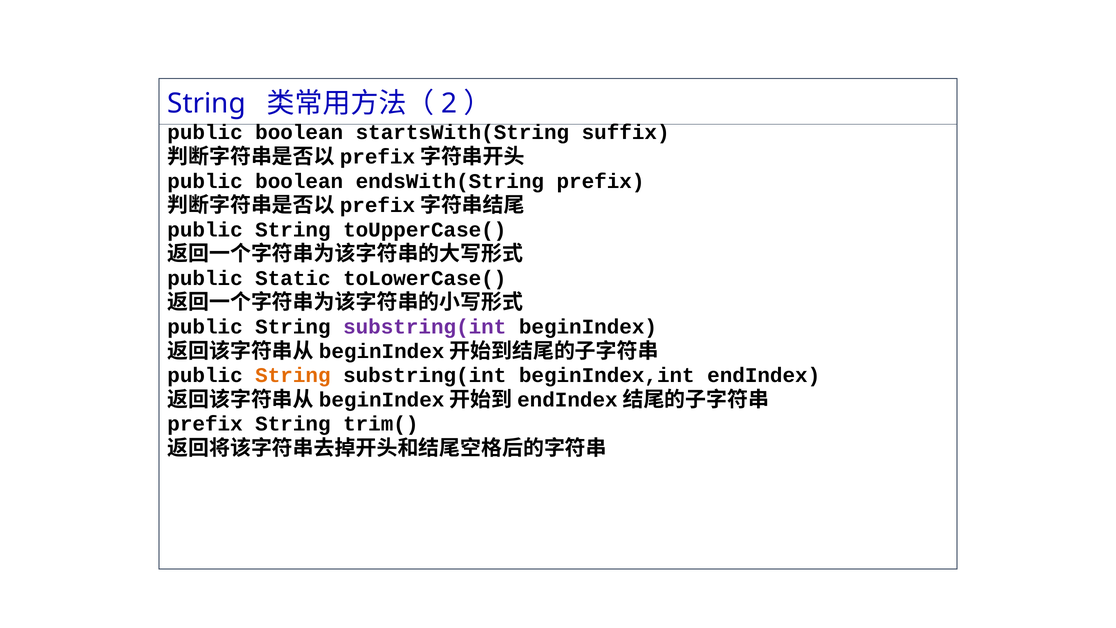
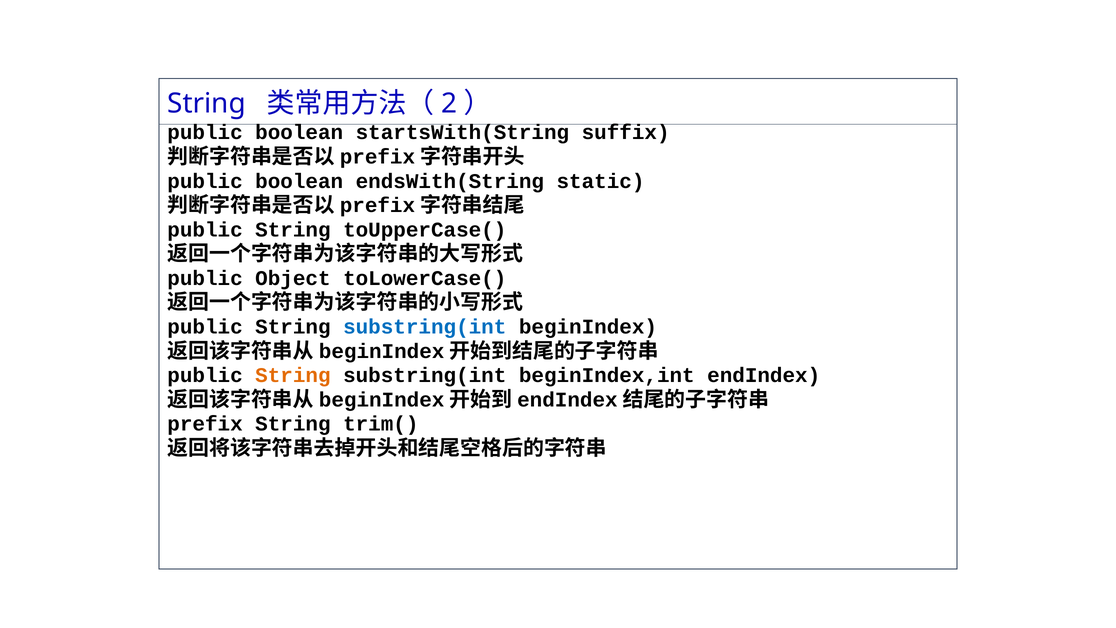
endsWith(String prefix: prefix -> static (601, 181)
Static: Static -> Object (293, 278)
substring(int colour: purple -> blue (425, 327)
